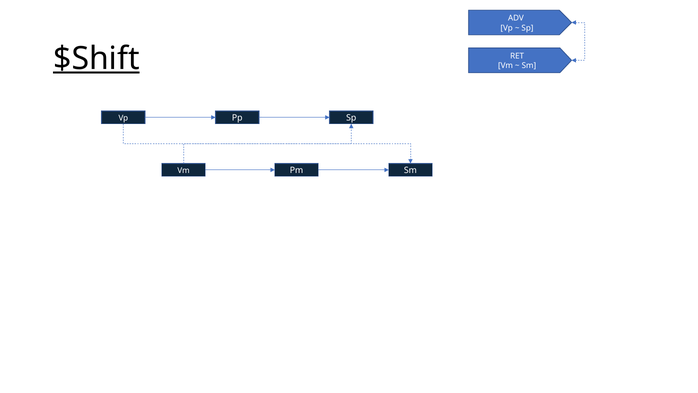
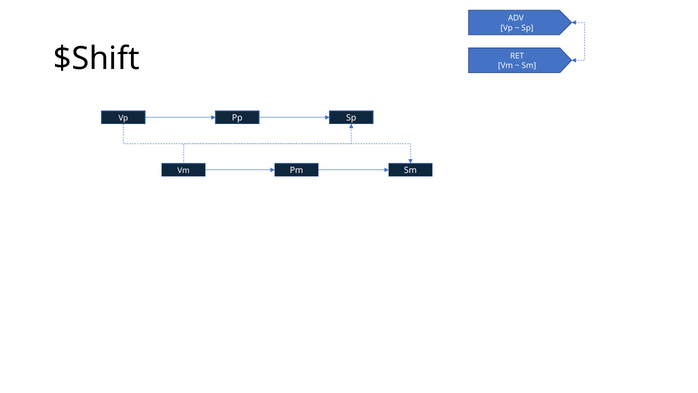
$Shift underline: present -> none (96, 59)
